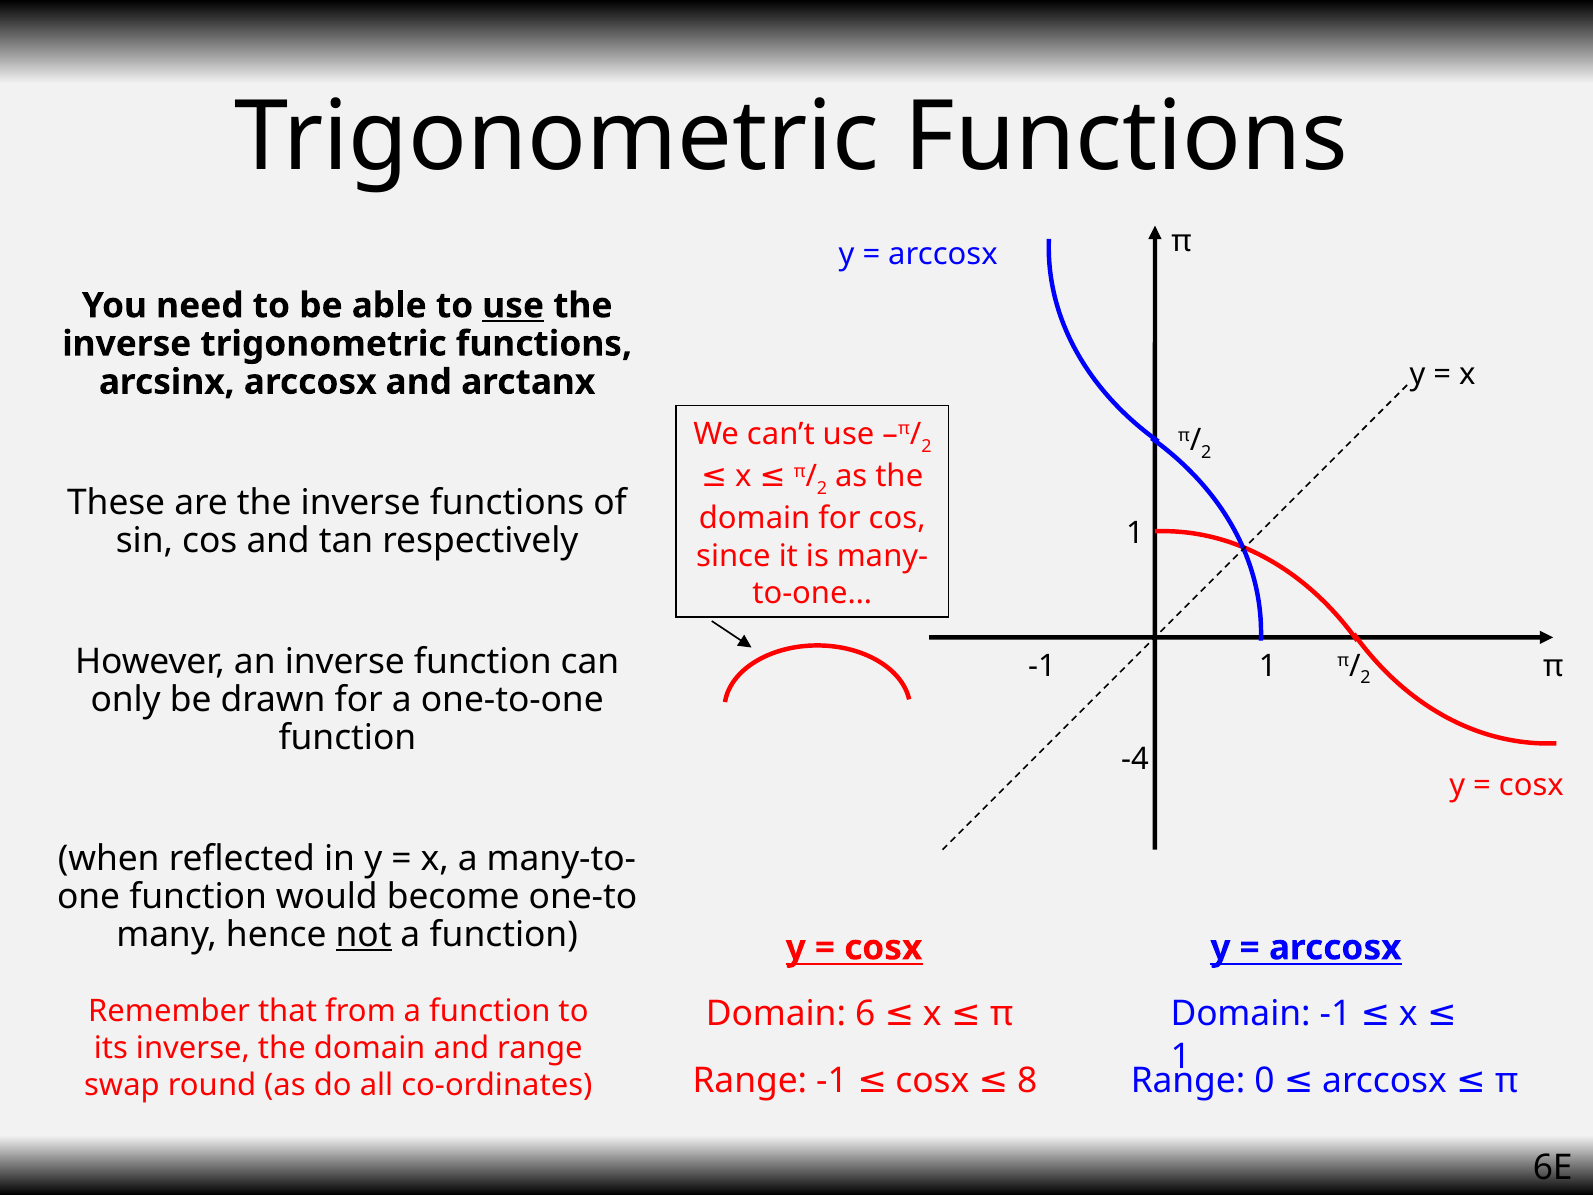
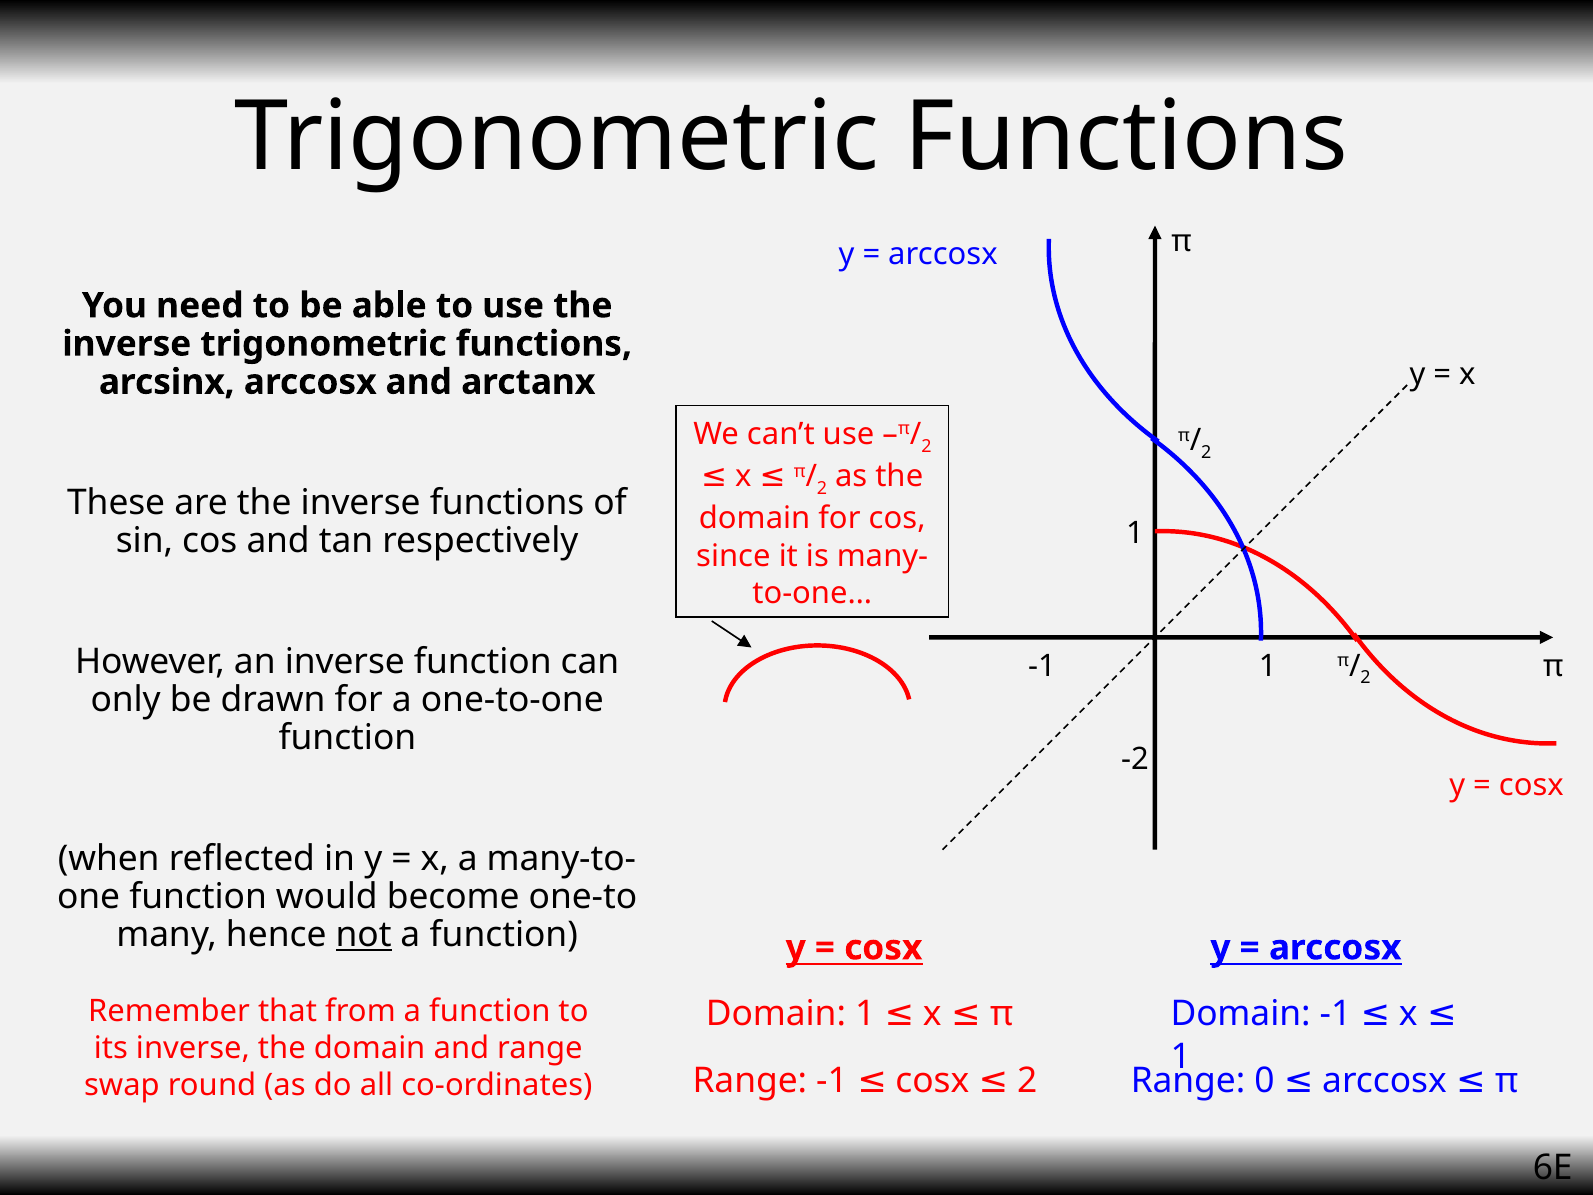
use underline: present -> none (513, 306)
-4: -4 -> -2 (1135, 759)
Domain 6: 6 -> 1 (865, 1014)
cosx 8: 8 -> 2 (1027, 1080)
